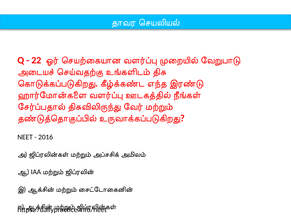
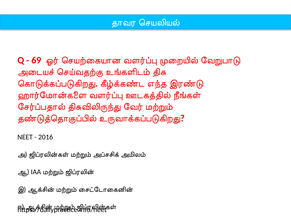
22: 22 -> 69 (36, 60)
